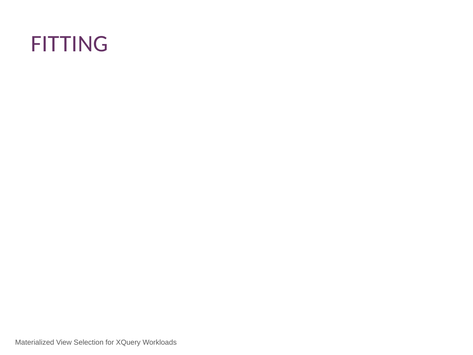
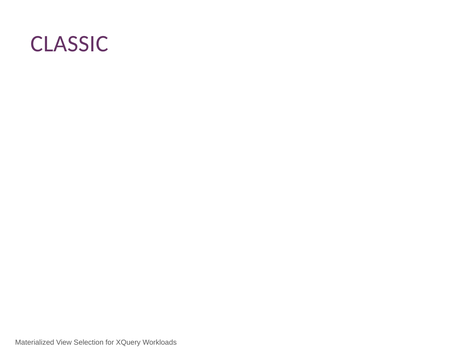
FITTING: FITTING -> CLASSIC (69, 44)
